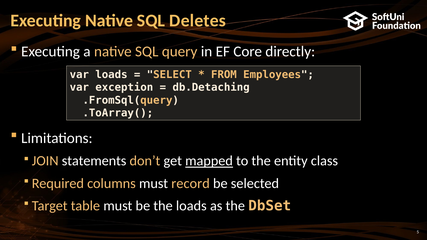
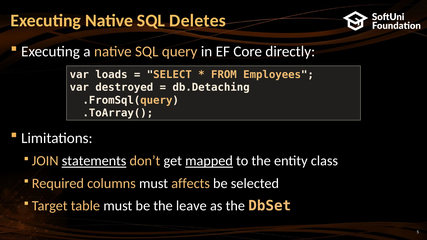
exception: exception -> destroyed (124, 88)
statements underline: none -> present (94, 161)
record: record -> affects (191, 184)
the loads: loads -> leave (191, 206)
